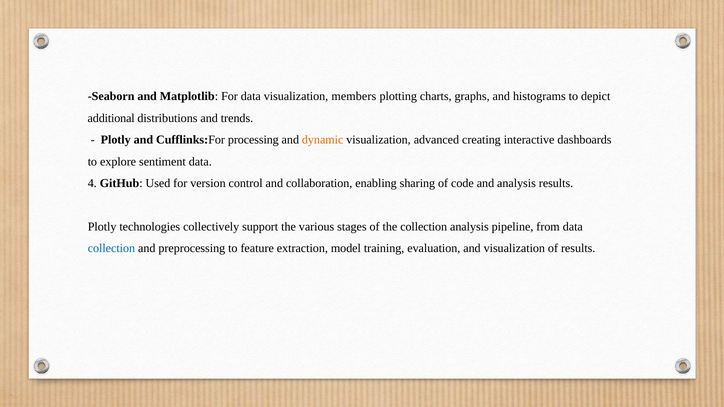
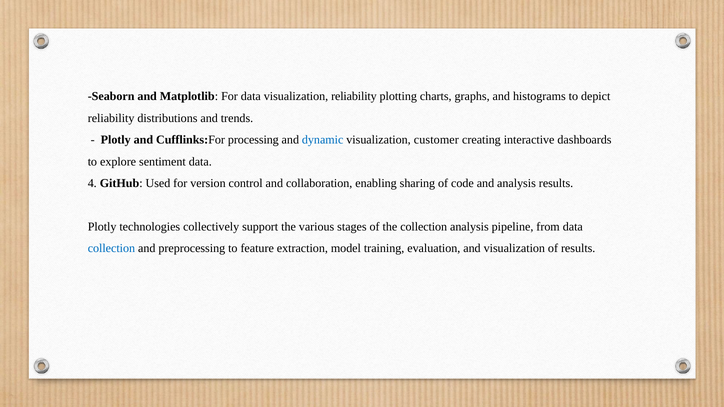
visualization members: members -> reliability (354, 97)
additional: additional -> reliability (111, 118)
dynamic colour: orange -> blue (323, 140)
advanced: advanced -> customer (436, 140)
